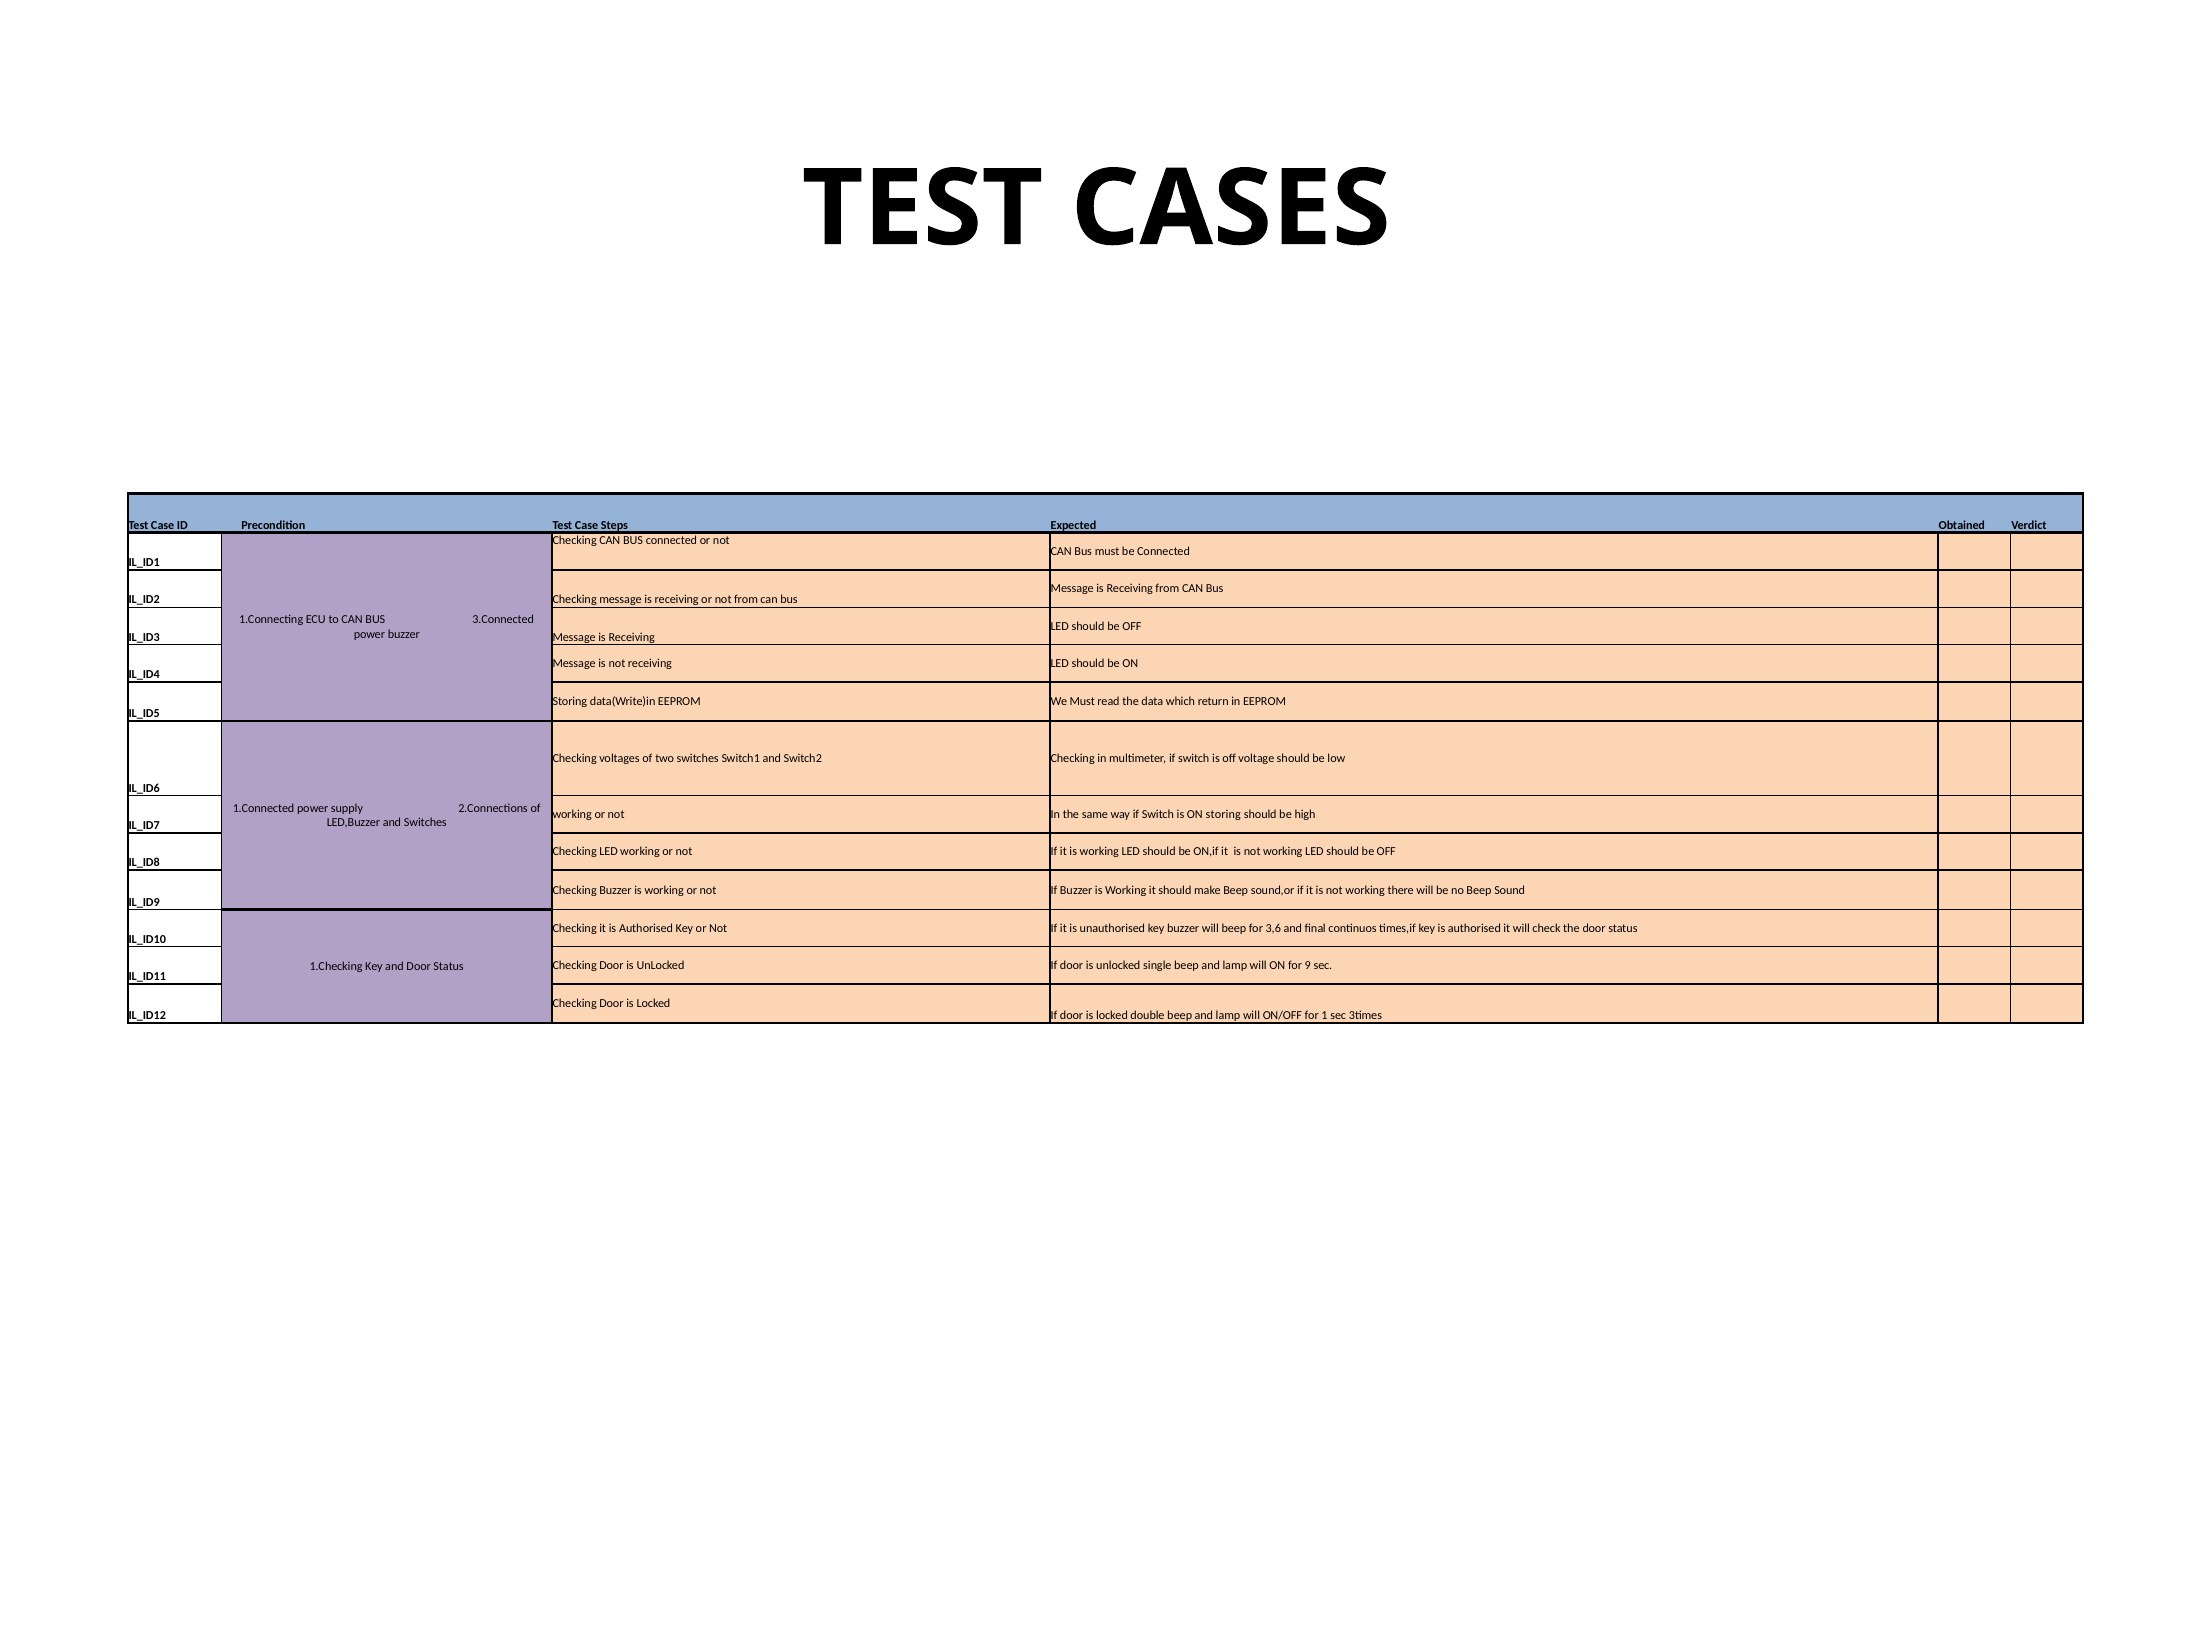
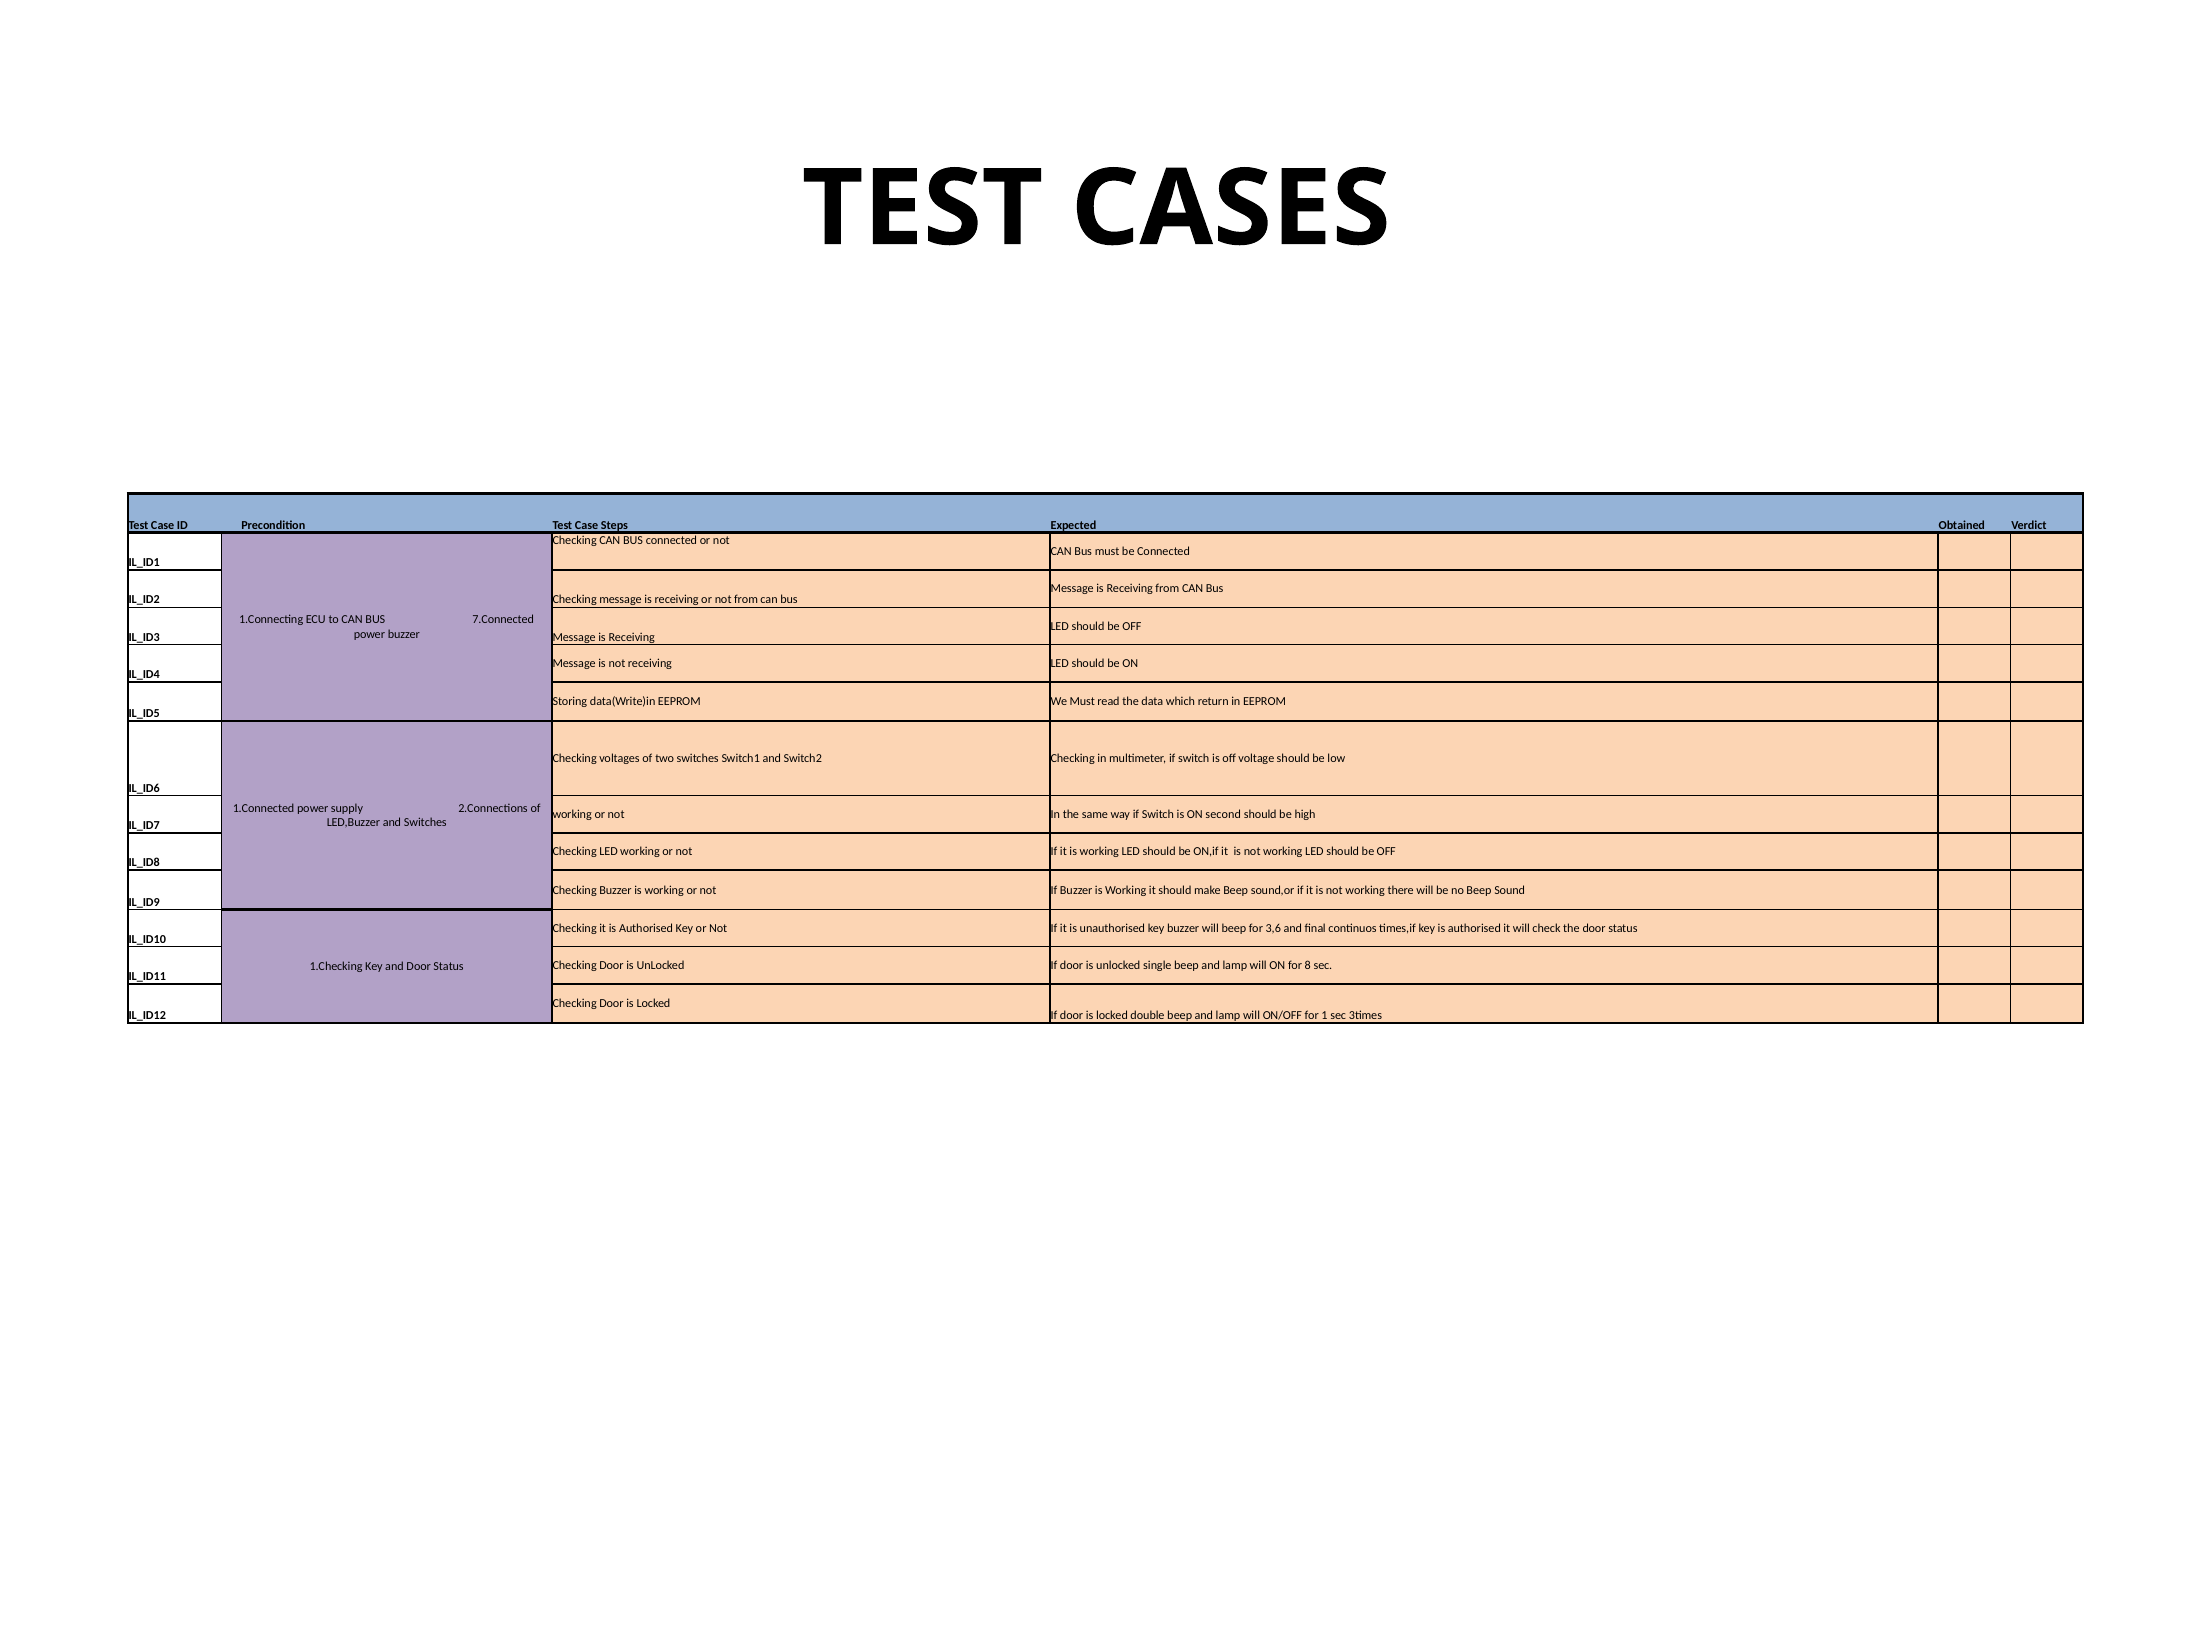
3.Connected: 3.Connected -> 7.Connected (503, 620)
ON storing: storing -> second (1223, 814)
9: 9 -> 8 (1308, 965)
